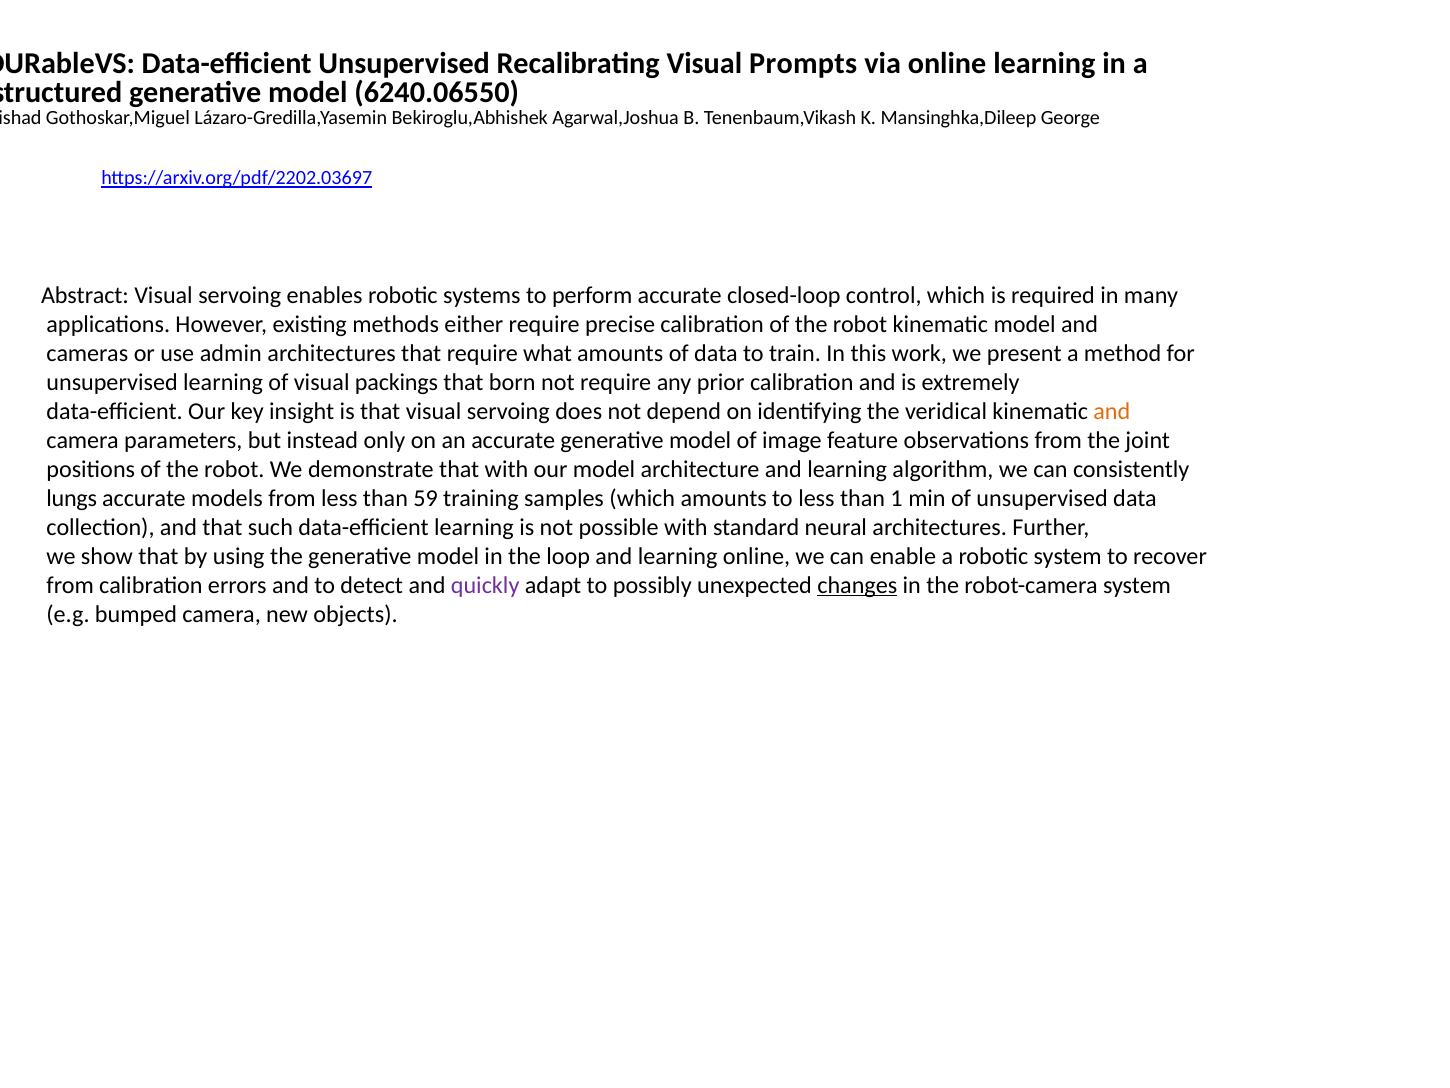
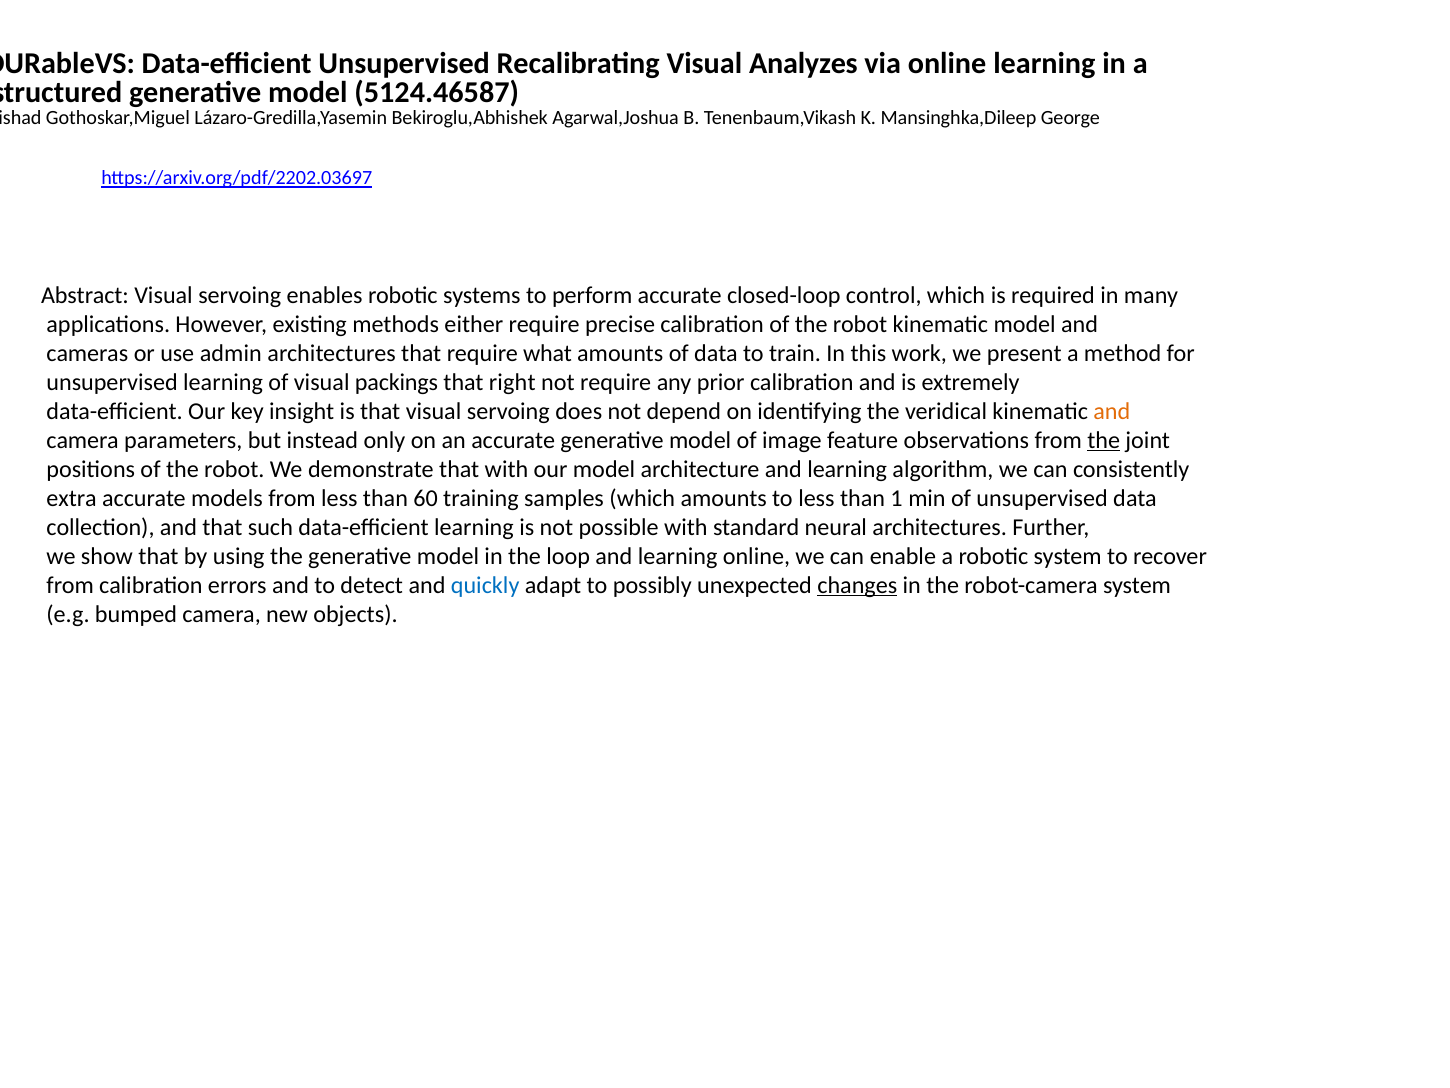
Prompts: Prompts -> Analyzes (803, 64)
6240.06550: 6240.06550 -> 5124.46587 (437, 93)
born: born -> right (512, 382)
the underline: none -> present (1104, 440)
lungs: lungs -> extra (72, 498)
59: 59 -> 60 (426, 498)
quickly colour: purple -> blue (485, 585)
